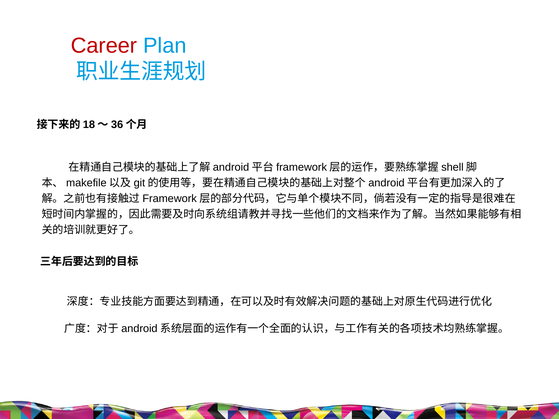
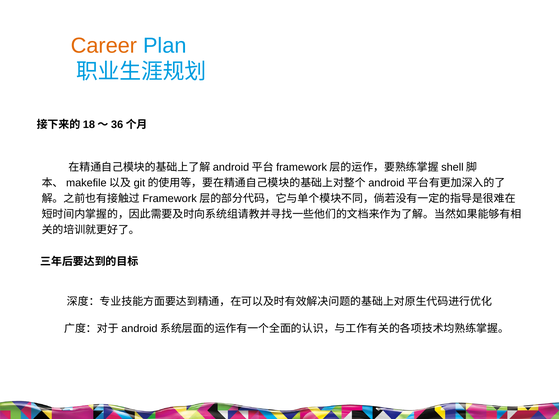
Career colour: red -> orange (104, 46)
